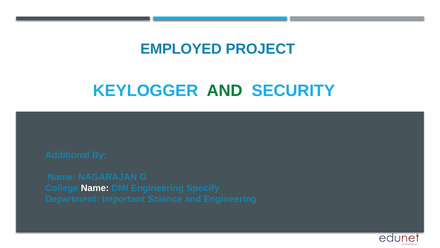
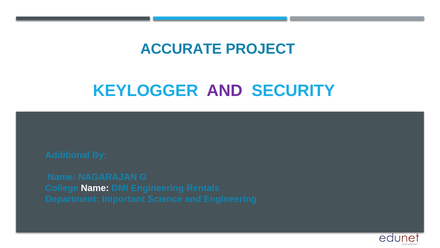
EMPLOYED: EMPLOYED -> ACCURATE (181, 49)
AND colour: green -> purple (225, 91)
Specify: Specify -> Rentals (203, 188)
